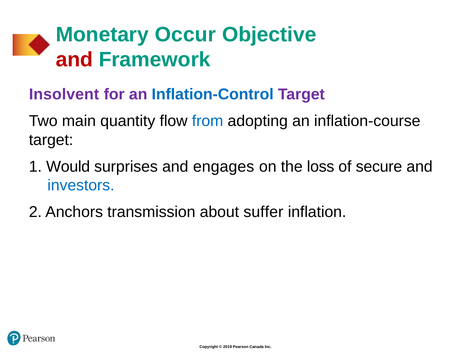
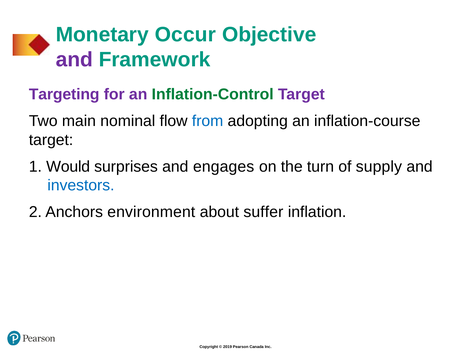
and colour: red -> purple (74, 60)
Insolvent: Insolvent -> Targeting (64, 94)
Inflation-Control colour: blue -> green (213, 94)
quantity: quantity -> nominal (128, 121)
loss: loss -> turn (321, 167)
secure: secure -> supply (379, 167)
transmission: transmission -> environment (151, 212)
